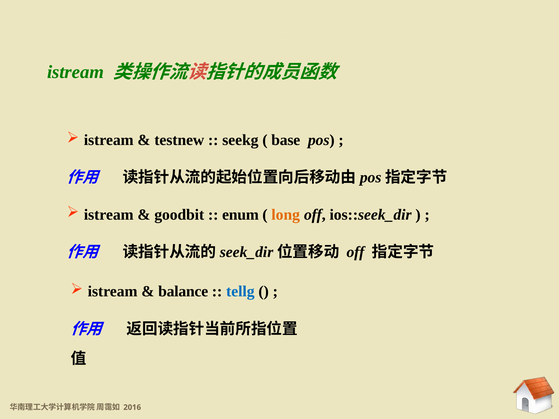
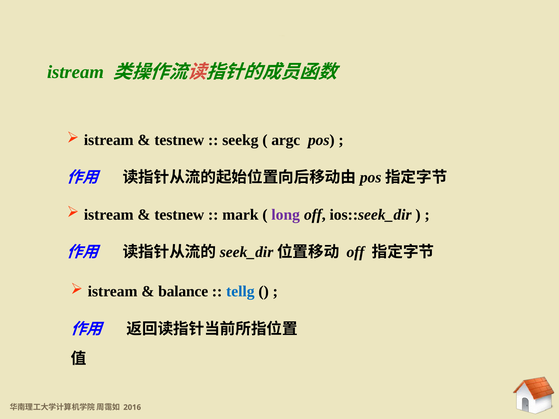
base: base -> argc (286, 140)
goodbit: goodbit -> testnew (179, 215)
enum: enum -> mark (240, 215)
long colour: orange -> purple (286, 215)
